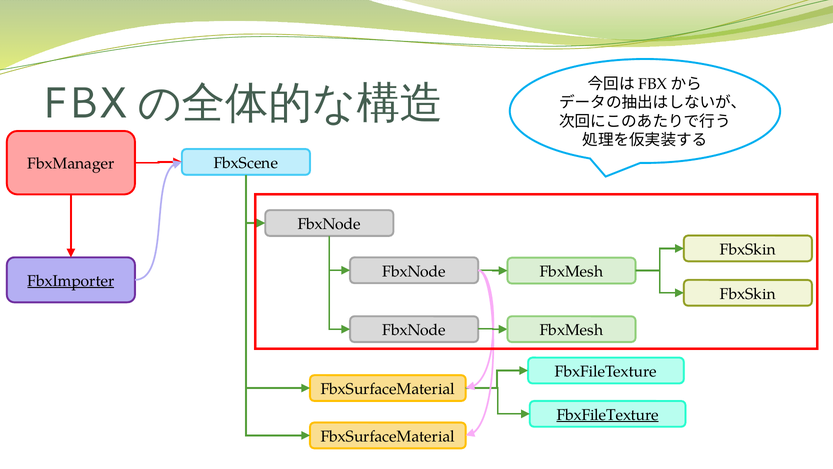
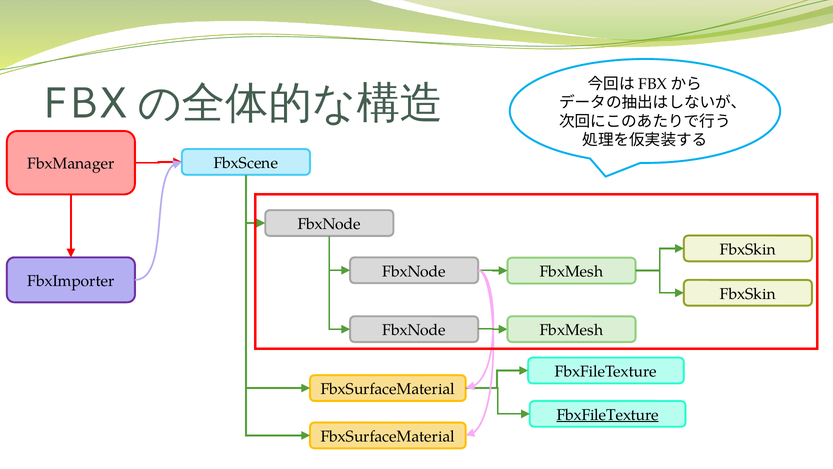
FbxImporter underline: present -> none (71, 281)
